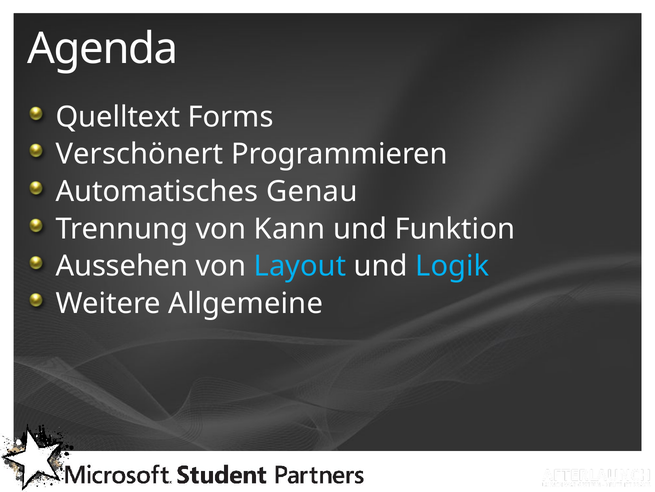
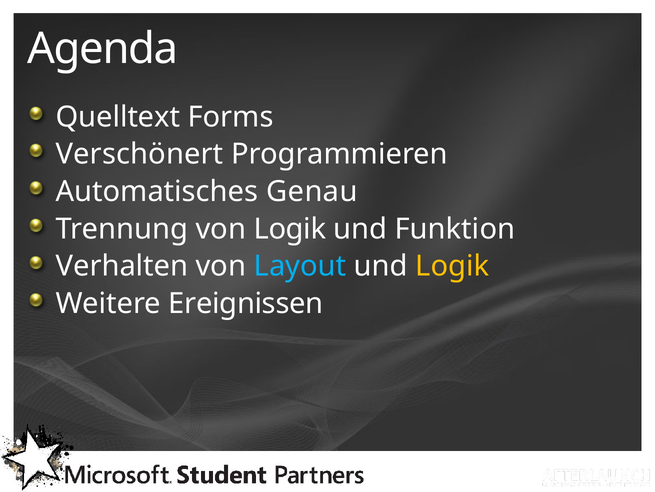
von Kann: Kann -> Logik (290, 229)
Aussehen: Aussehen -> Verhalten (122, 266)
Logik colour: light blue -> yellow (452, 266)
Allgemeine: Allgemeine -> Ereignissen (246, 303)
